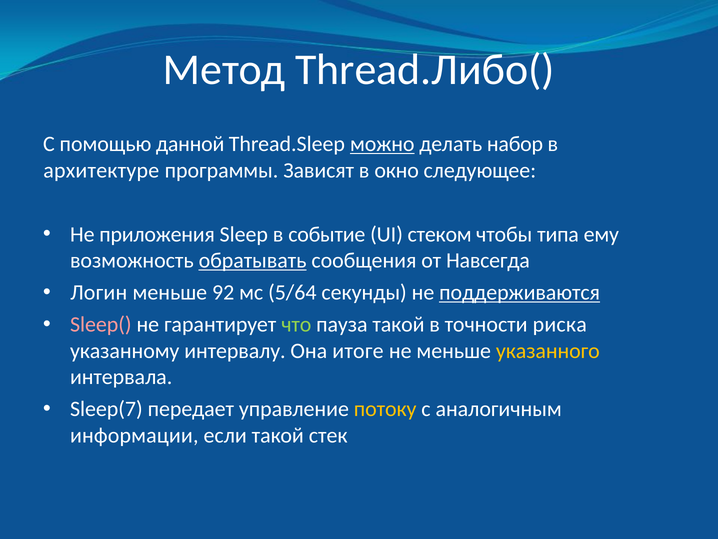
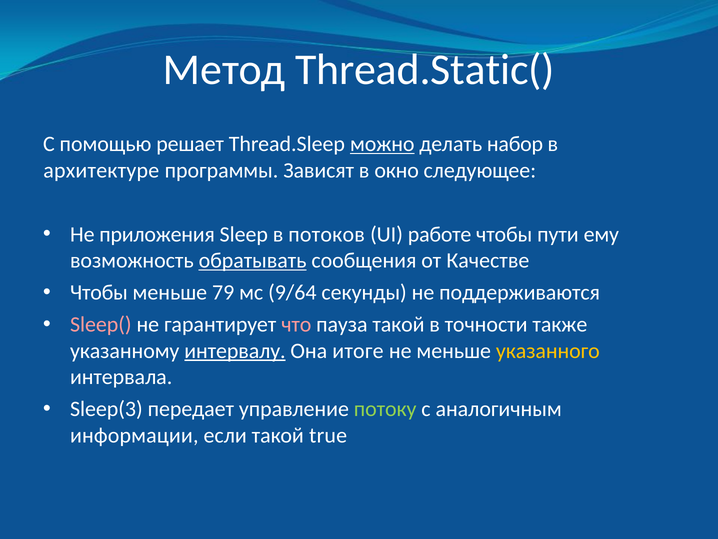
Thread.Либо(: Thread.Либо( -> Thread.Static( (425, 70)
данной: данной -> решает (190, 144)
событие: событие -> потоков (327, 234)
стеком: стеком -> работе (440, 234)
типа: типа -> пути (558, 234)
Навсегда: Навсегда -> Качестве (488, 260)
Логин: Логин -> Чтобы (99, 292)
92: 92 -> 79 (223, 292)
5/64: 5/64 -> 9/64 (292, 292)
поддерживаются underline: present -> none (520, 292)
что colour: light green -> pink (296, 324)
риска: риска -> также (560, 324)
интервалу underline: none -> present (235, 351)
Sleep(7: Sleep(7 -> Sleep(3 (106, 409)
потоку colour: yellow -> light green (385, 409)
стек: стек -> true (328, 435)
